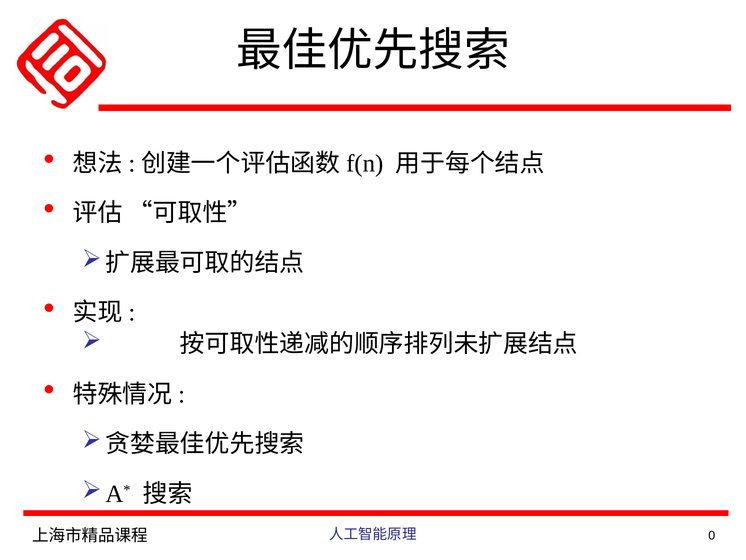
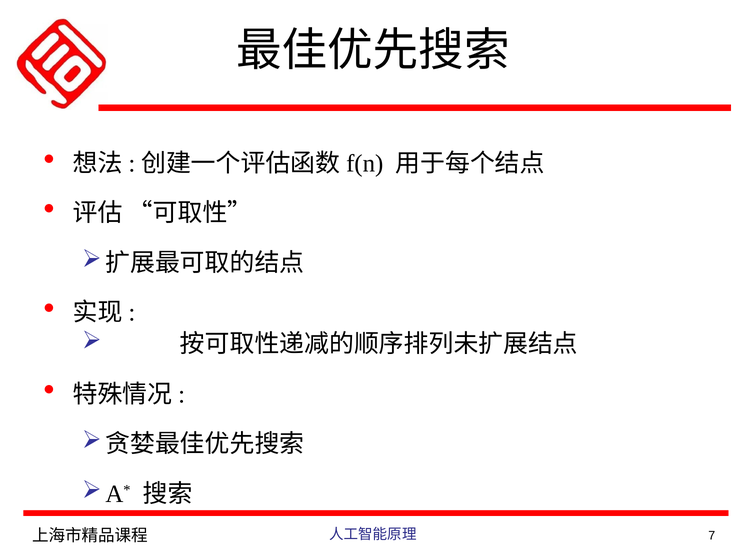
0: 0 -> 7 (712, 535)
